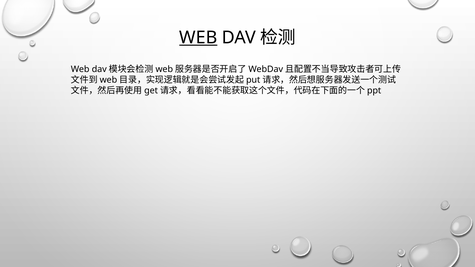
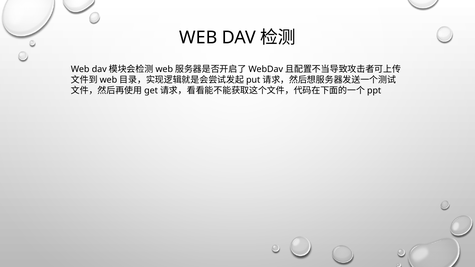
WEB underline: present -> none (198, 38)
